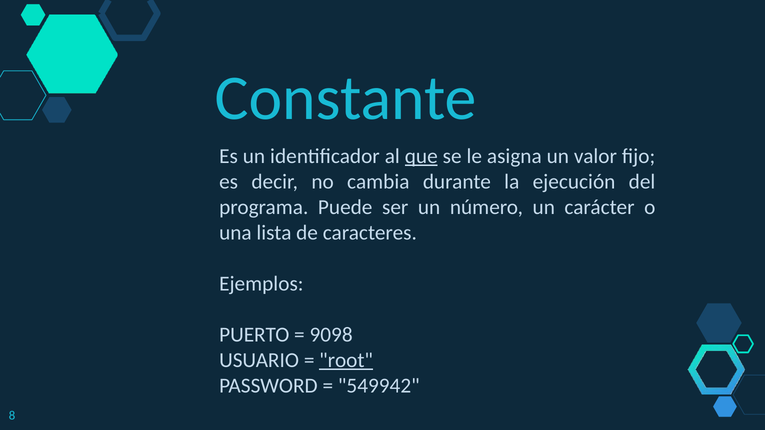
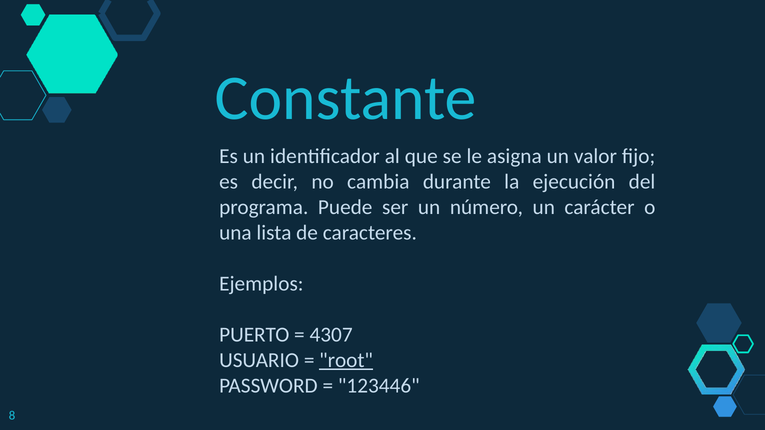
que underline: present -> none (421, 156)
9098: 9098 -> 4307 (331, 335)
549942: 549942 -> 123446 (379, 386)
